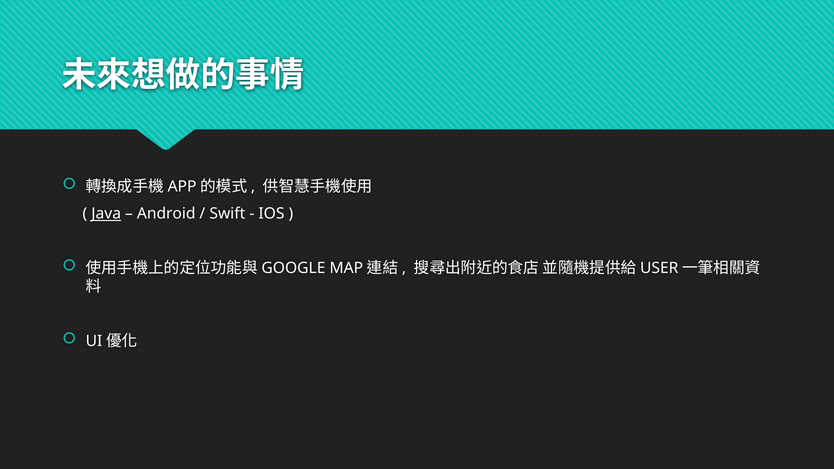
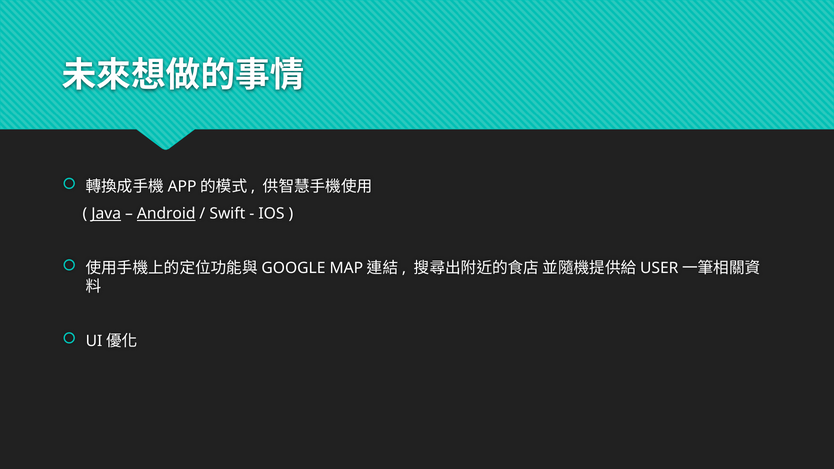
Android underline: none -> present (166, 214)
